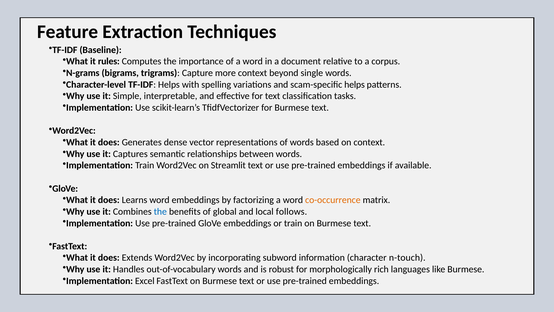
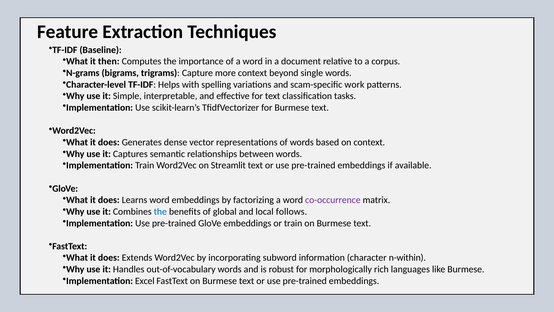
rules: rules -> then (109, 61)
scam-specific helps: helps -> work (354, 84)
co-occurrence colour: orange -> purple (333, 200)
n-touch: n-touch -> n-within (407, 258)
